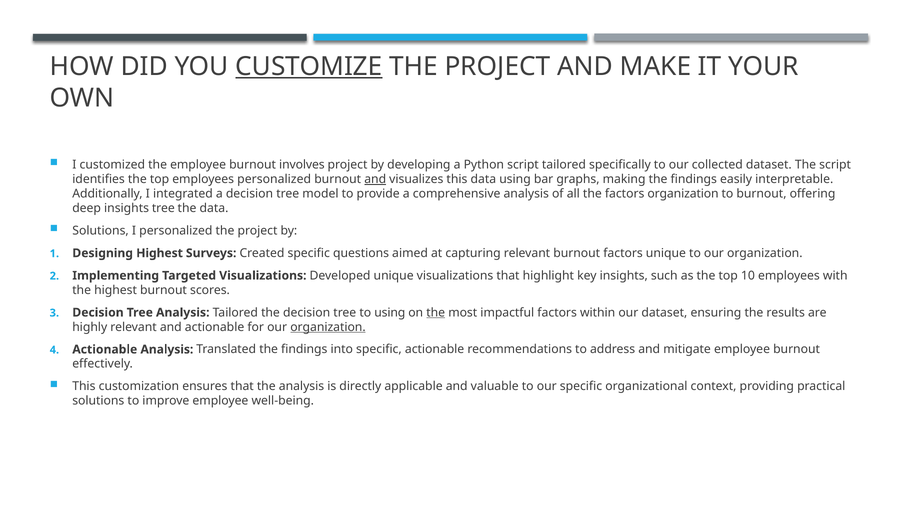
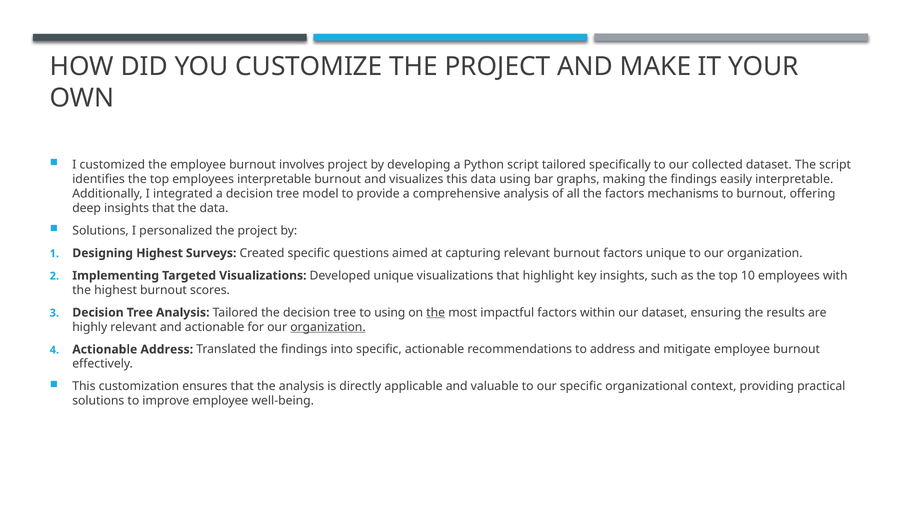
CUSTOMIZE underline: present -> none (309, 66)
employees personalized: personalized -> interpretable (274, 179)
and underline: present -> none (375, 179)
factors organization: organization -> mechanisms (683, 194)
insights tree: tree -> that (163, 208)
Actionable Analysis: Analysis -> Address (167, 349)
